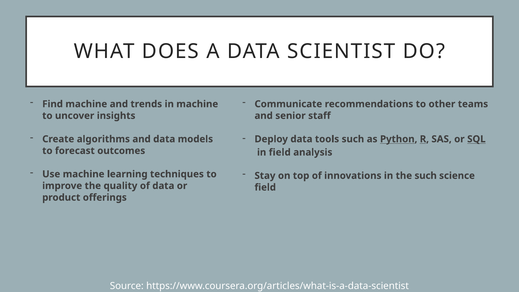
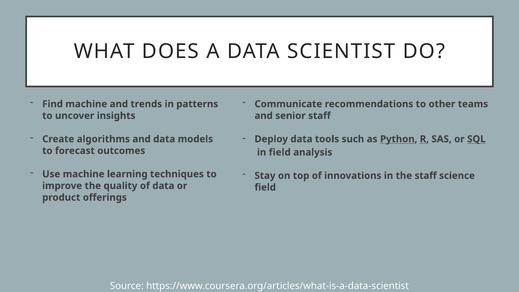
in machine: machine -> patterns (197, 104)
the such: such -> staff (426, 176)
